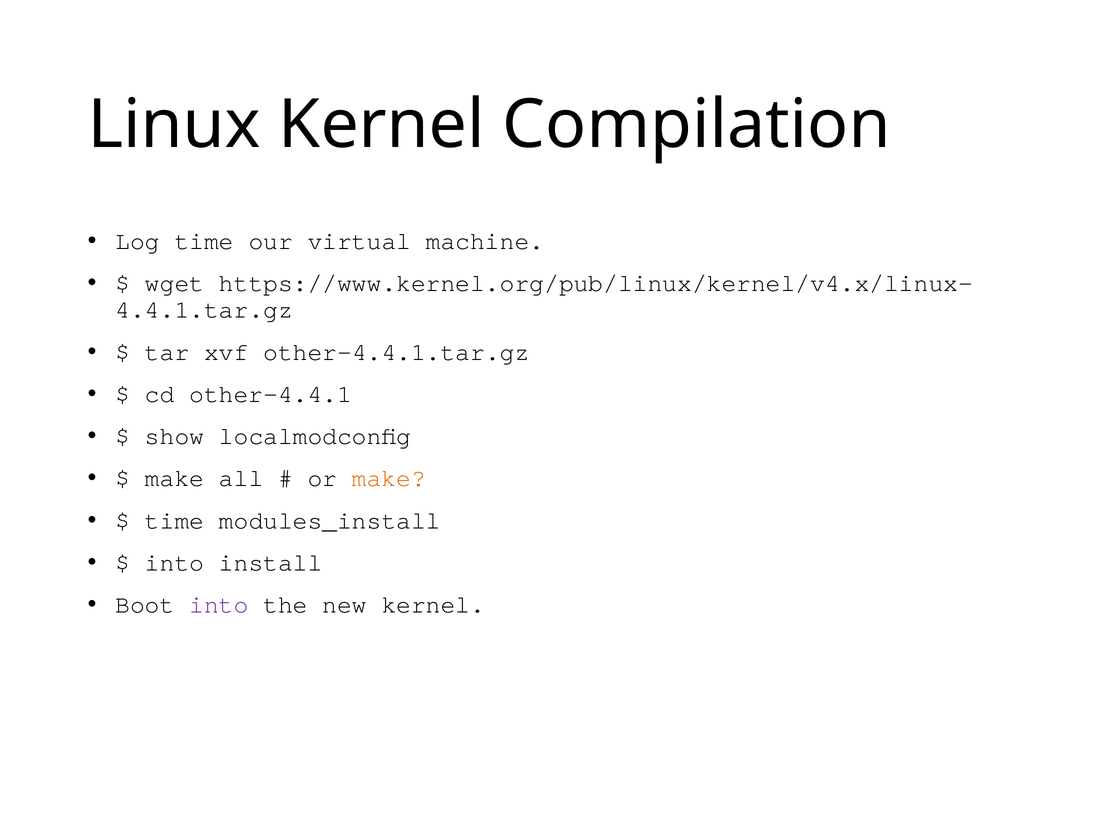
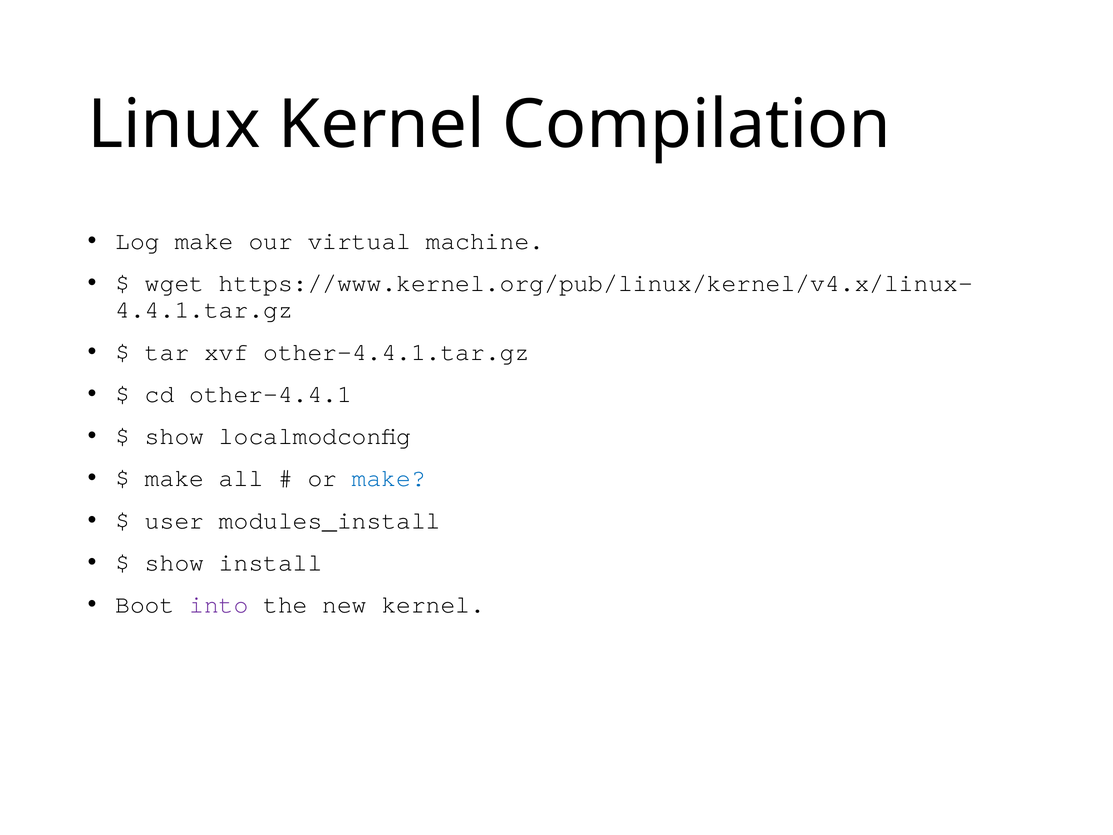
Log time: time -> make (204, 241)
make colour: orange -> blue (389, 478)
time: time -> user (175, 520)
into: into -> show (175, 562)
